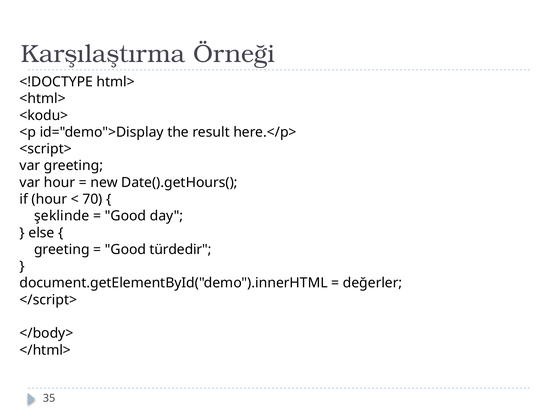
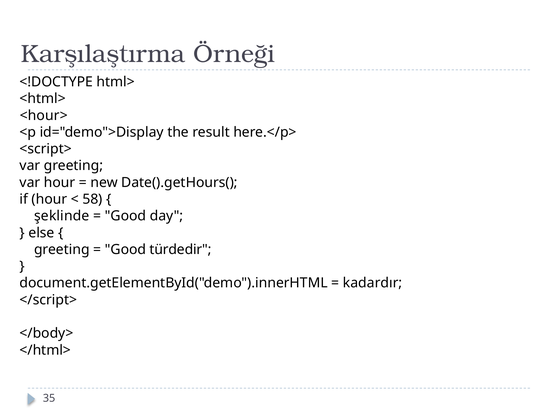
<kodu>: <kodu> -> <hour> (44, 115)
70: 70 -> 58 (92, 199)
değerler: değerler -> kadardır (373, 283)
